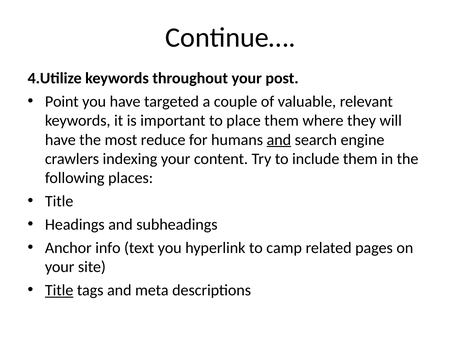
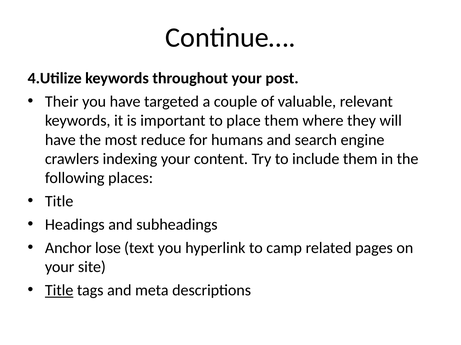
Point: Point -> Their (62, 102)
and underline: present -> none (279, 140)
info: info -> lose (108, 248)
